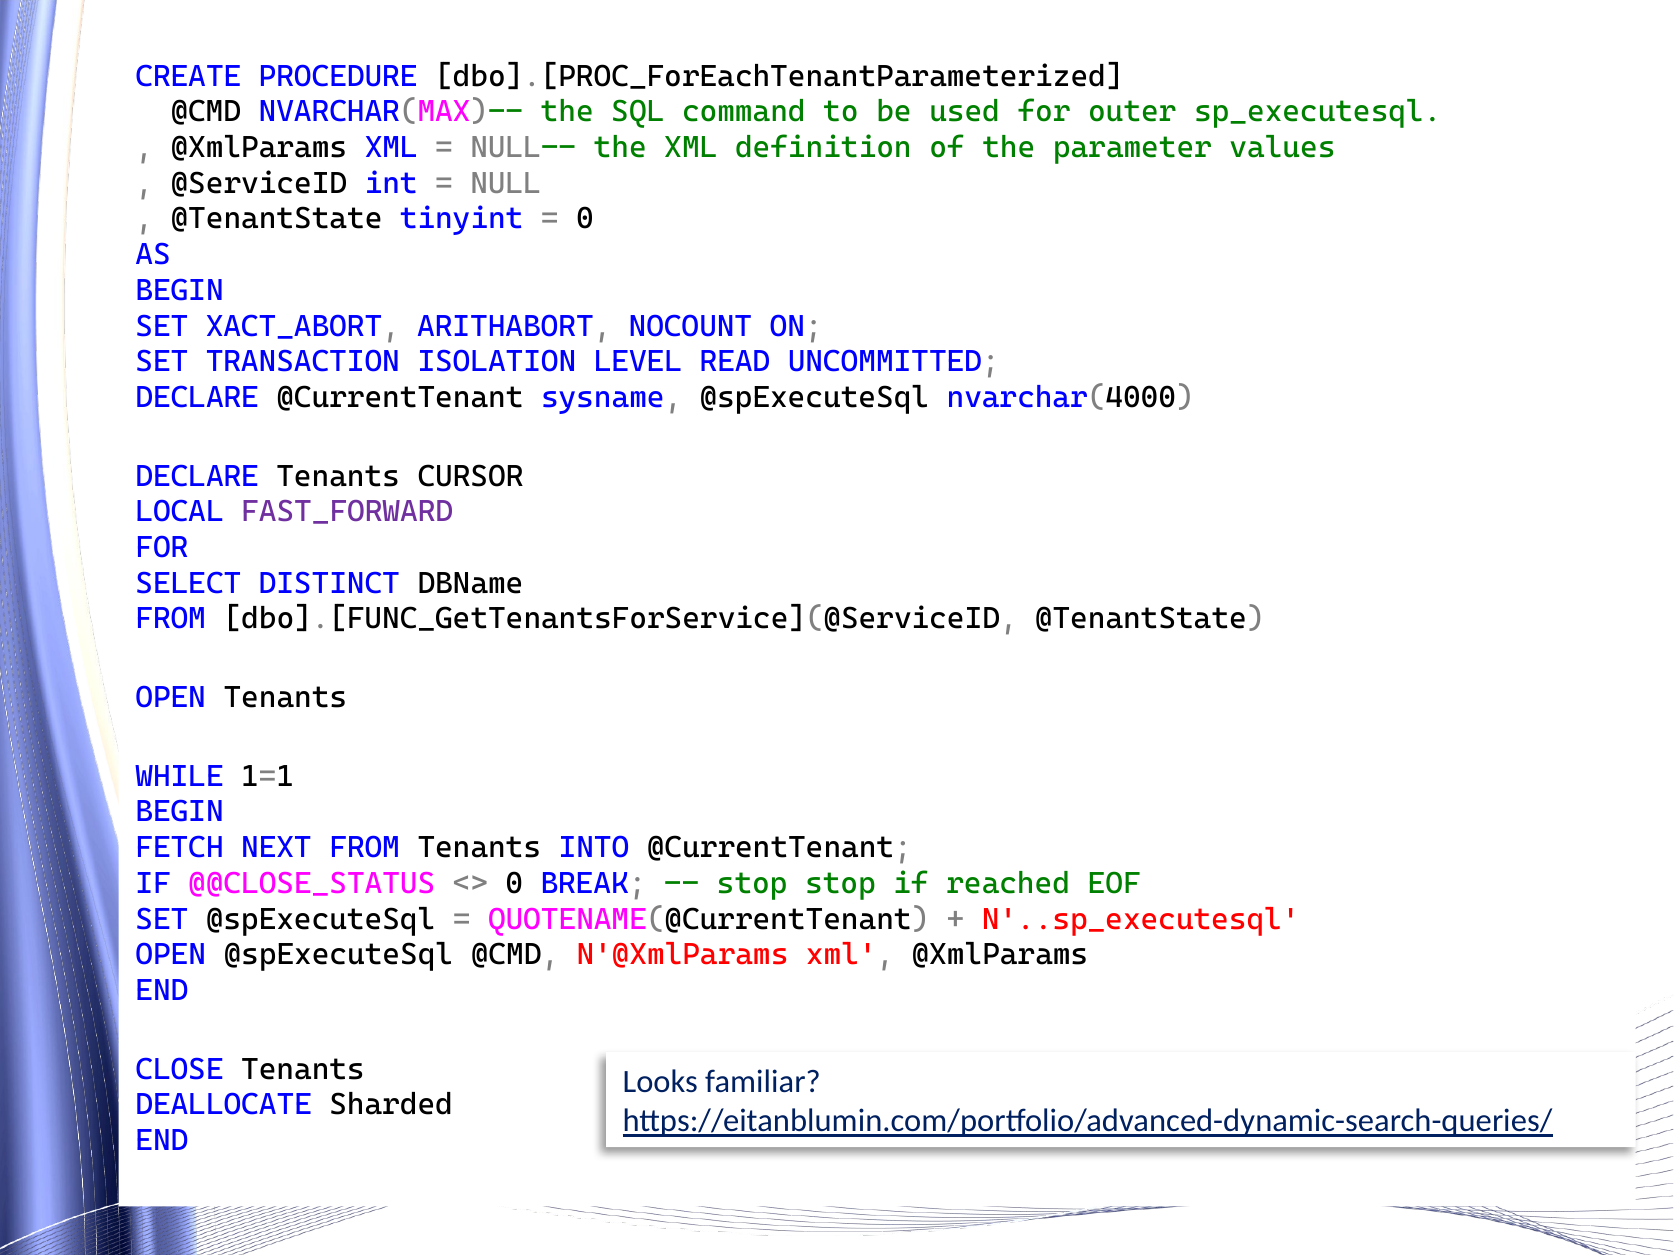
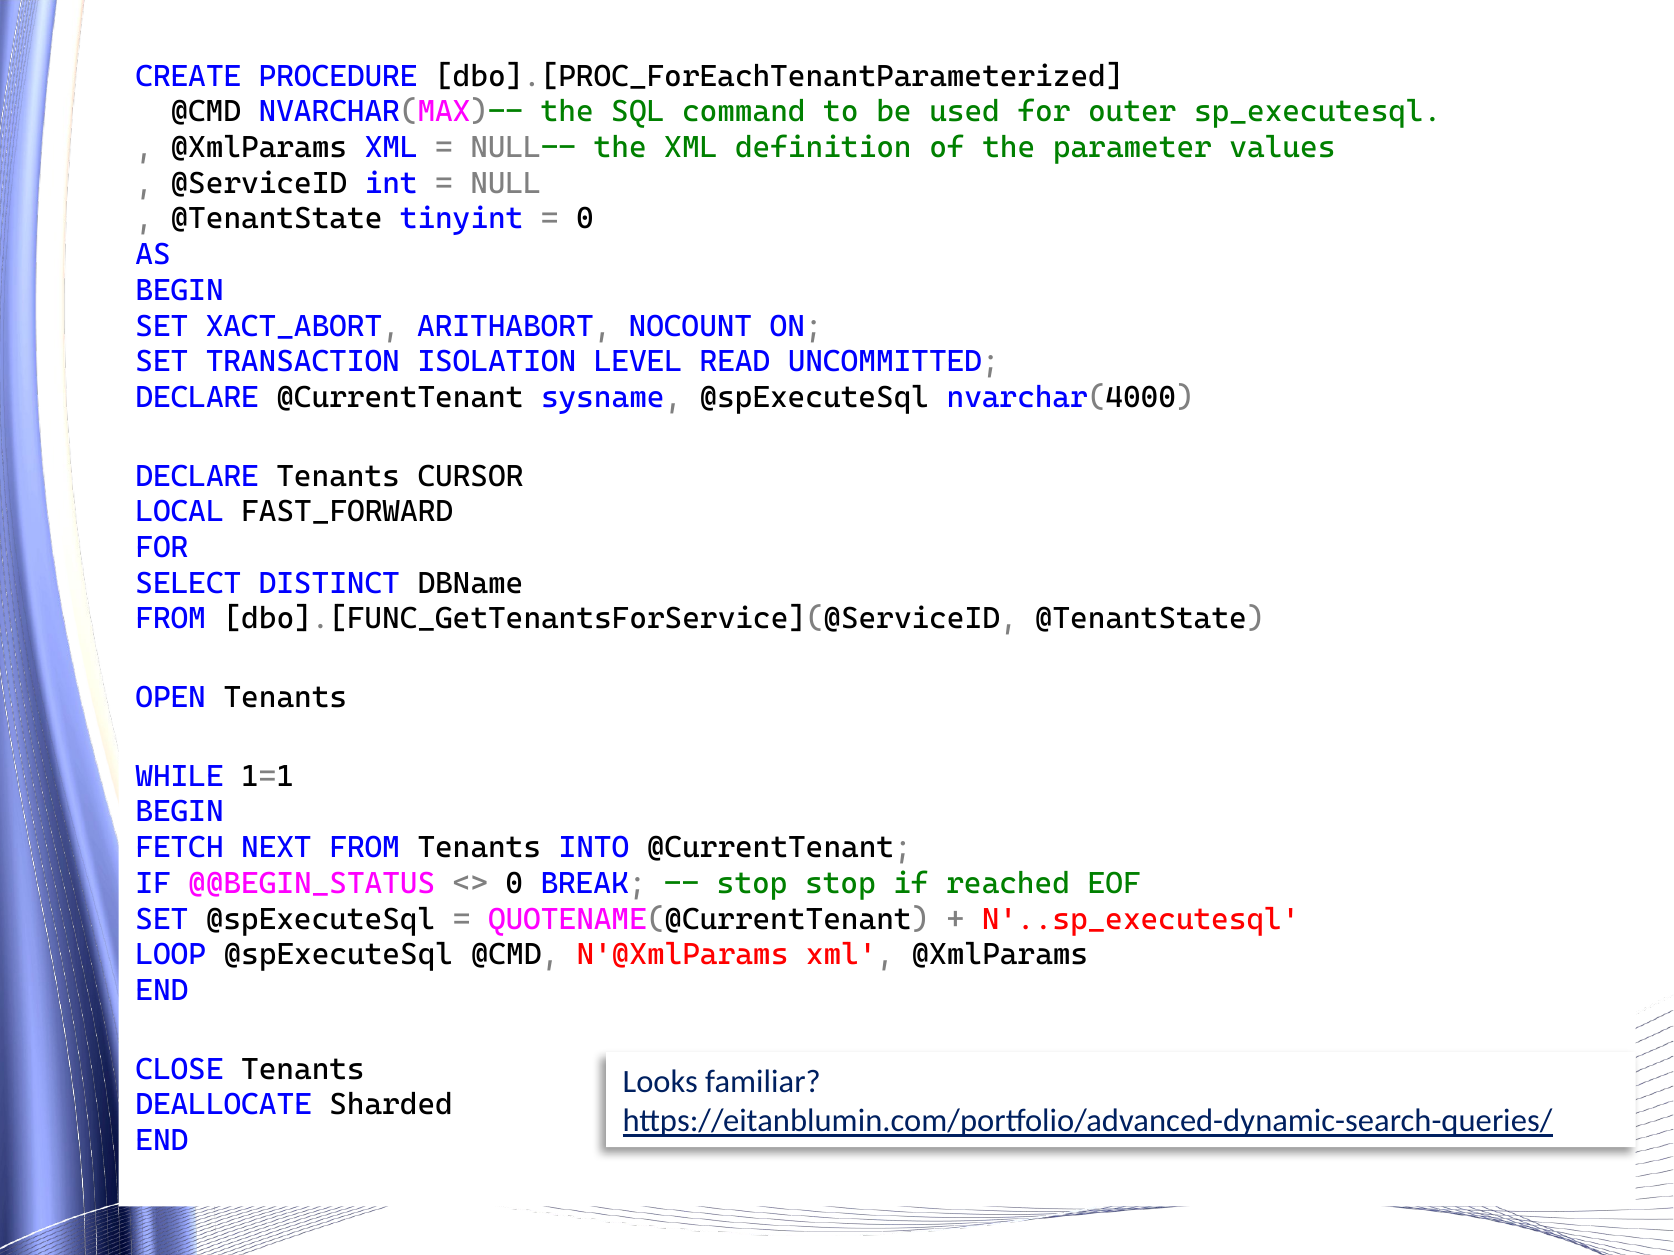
FAST_FORWARD colour: purple -> black (347, 512)
@@CLOSE_STATUS: @@CLOSE_STATUS -> @@BEGIN_STATUS (312, 884)
OPEN: OPEN -> LOOP (171, 955)
